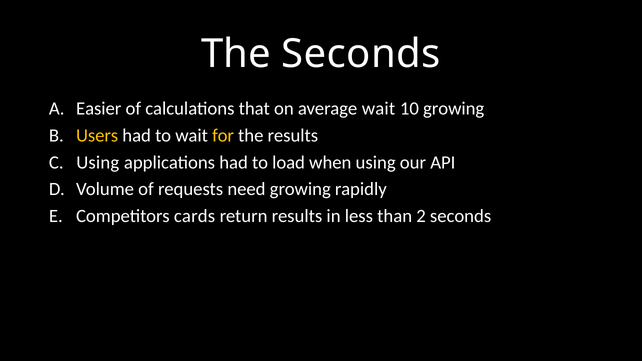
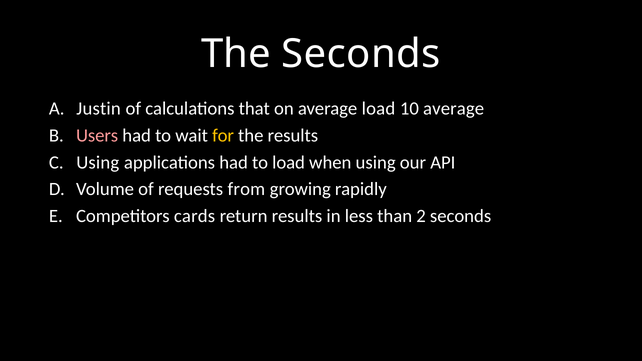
Easier: Easier -> Justin (99, 109)
average wait: wait -> load (378, 109)
10 growing: growing -> average (454, 109)
Users colour: yellow -> pink (97, 135)
need: need -> from (246, 189)
